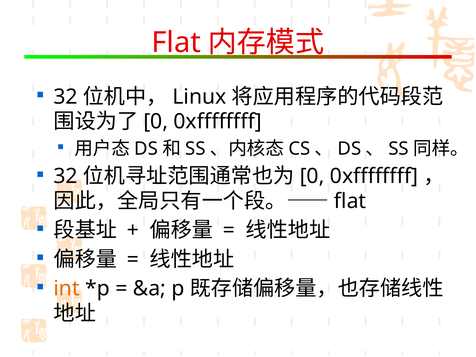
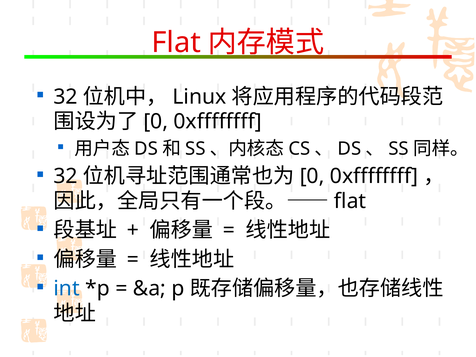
int colour: orange -> blue (67, 289)
